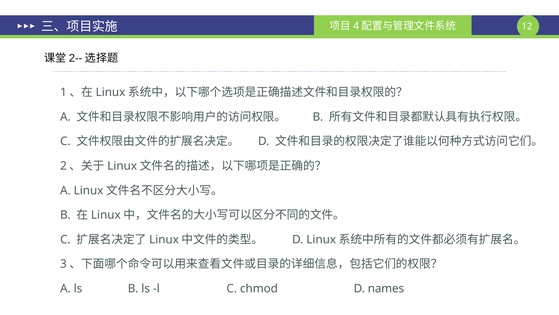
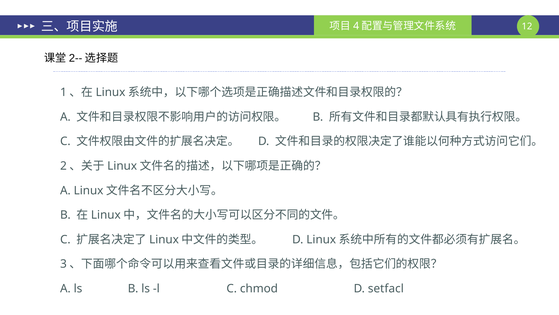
names: names -> setfacl (386, 288)
